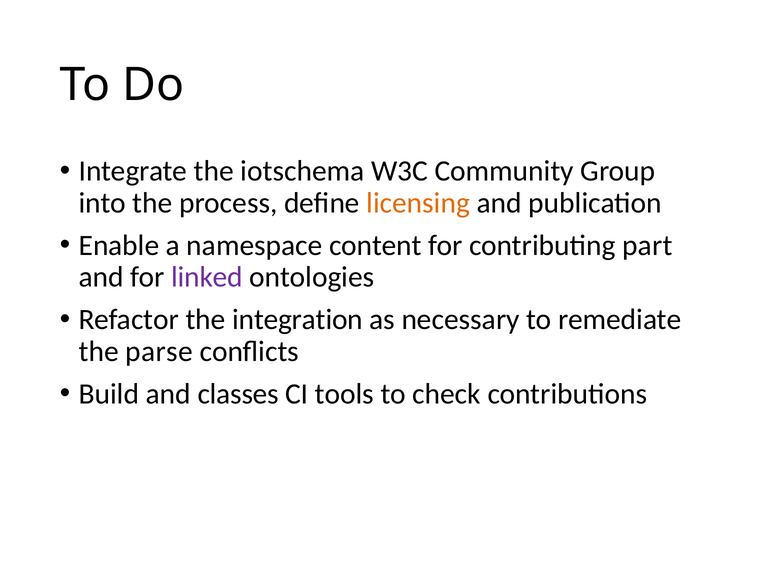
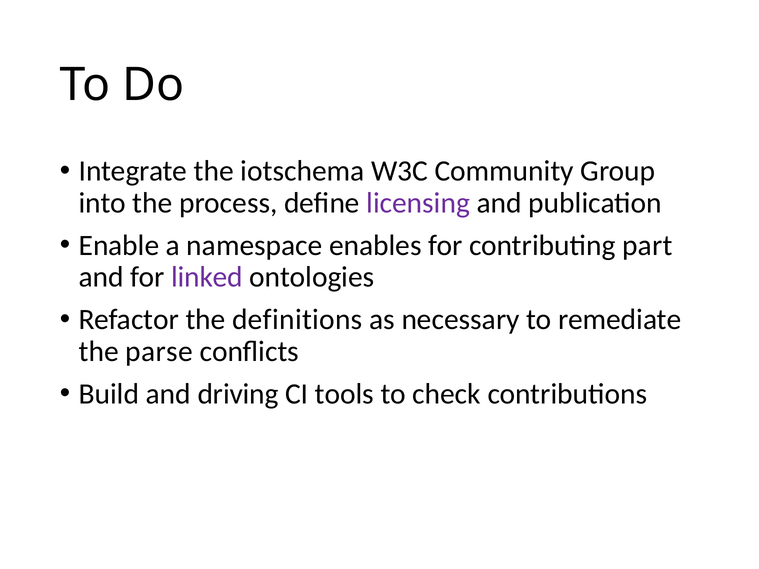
licensing colour: orange -> purple (418, 203)
content: content -> enables (375, 245)
integration: integration -> definitions (297, 320)
classes: classes -> driving (238, 394)
